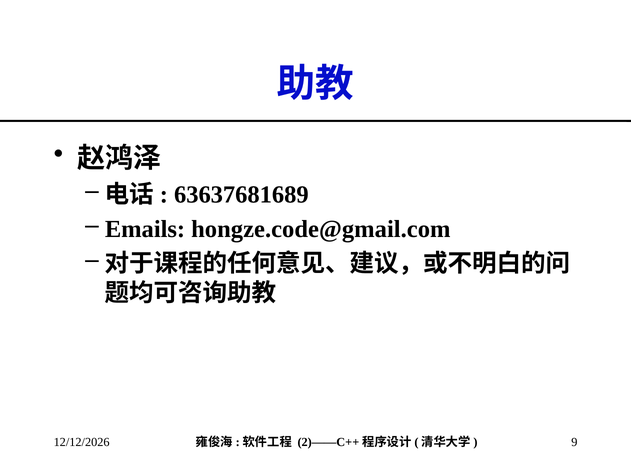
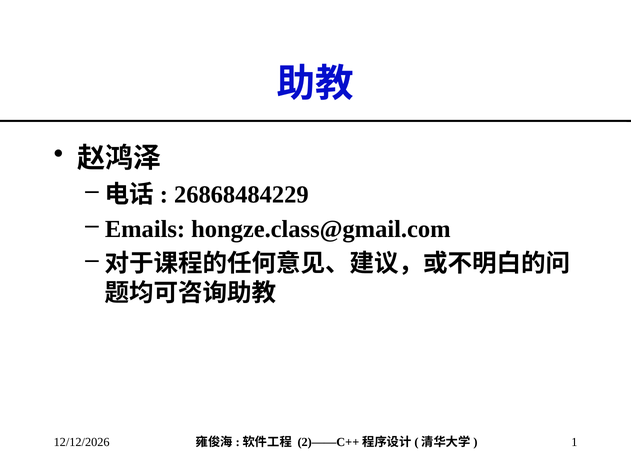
63637681689: 63637681689 -> 26868484229 (241, 195)
hongze.code@gmail.com: hongze.code@gmail.com -> hongze.class@gmail.com (321, 229)
9: 9 -> 1 (574, 443)
